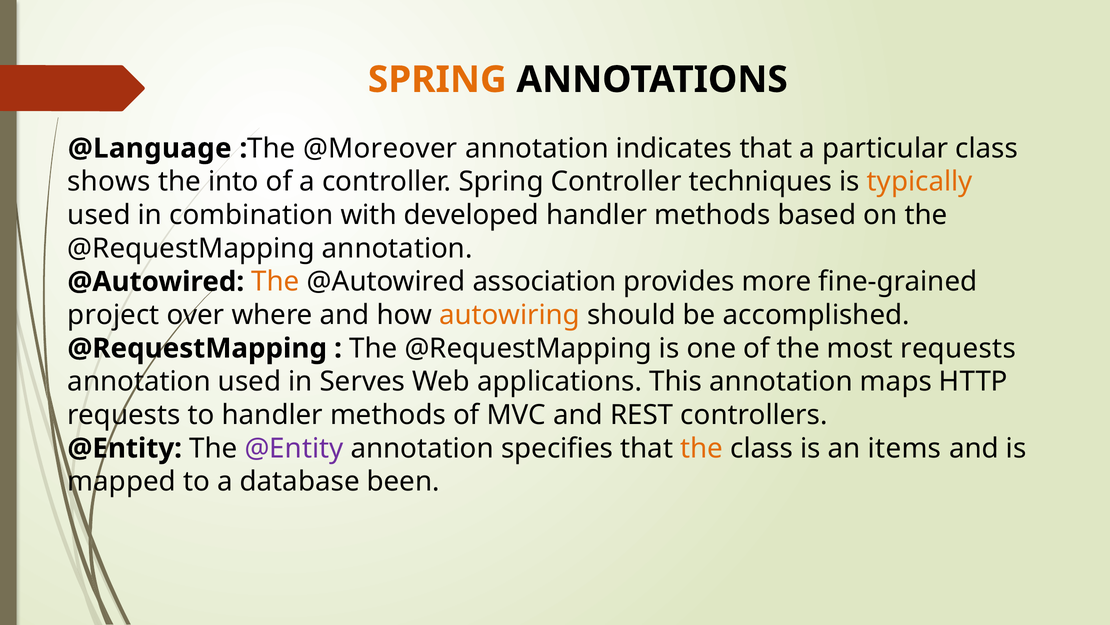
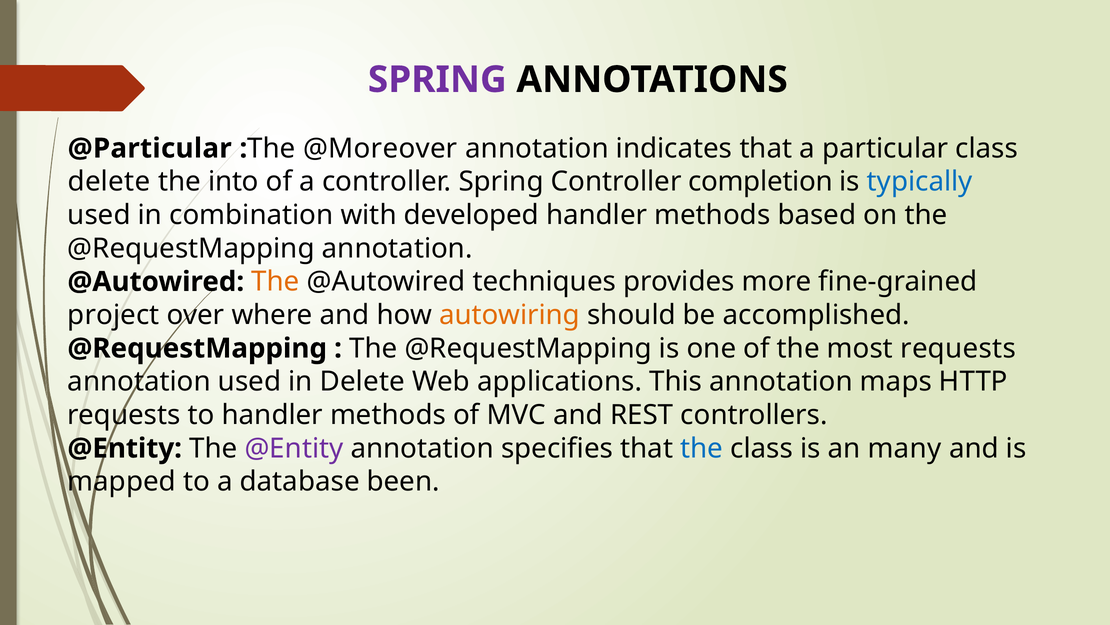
SPRING colour: orange -> purple (437, 80)
@Language: @Language -> @Particular (150, 148)
shows: shows -> delete (109, 182)
techniques: techniques -> completion (761, 182)
typically colour: orange -> blue (920, 182)
association: association -> techniques (544, 281)
in Serves: Serves -> Delete (362, 381)
the colour: orange -> blue (702, 448)
items: items -> many (905, 448)
